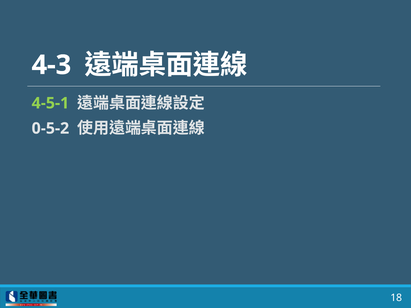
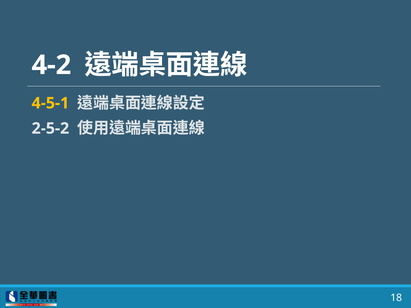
4-3: 4-3 -> 4-2 (51, 65)
4-5-1 colour: light green -> yellow (50, 103)
0-5-2: 0-5-2 -> 2-5-2 (50, 128)
